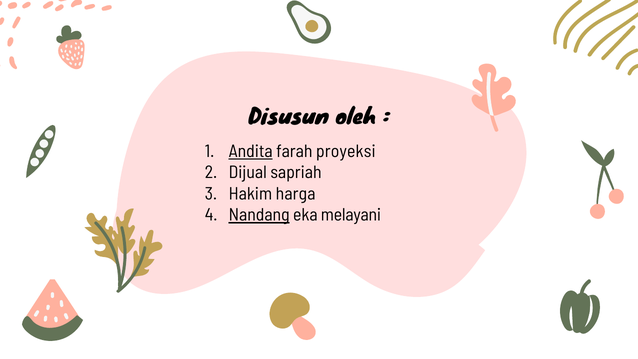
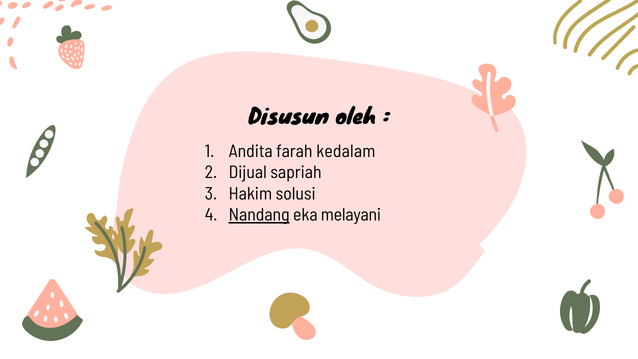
Andita underline: present -> none (251, 151)
proyeksi: proyeksi -> kedalam (346, 151)
harga: harga -> solusi (296, 194)
